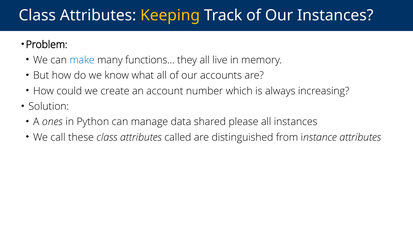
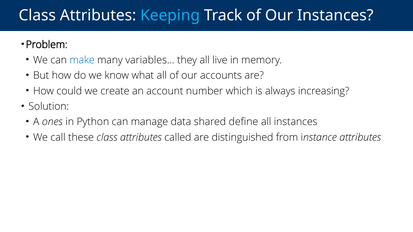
Keeping colour: yellow -> light blue (170, 15)
functions…: functions… -> variables… (150, 60)
please: please -> define (243, 122)
